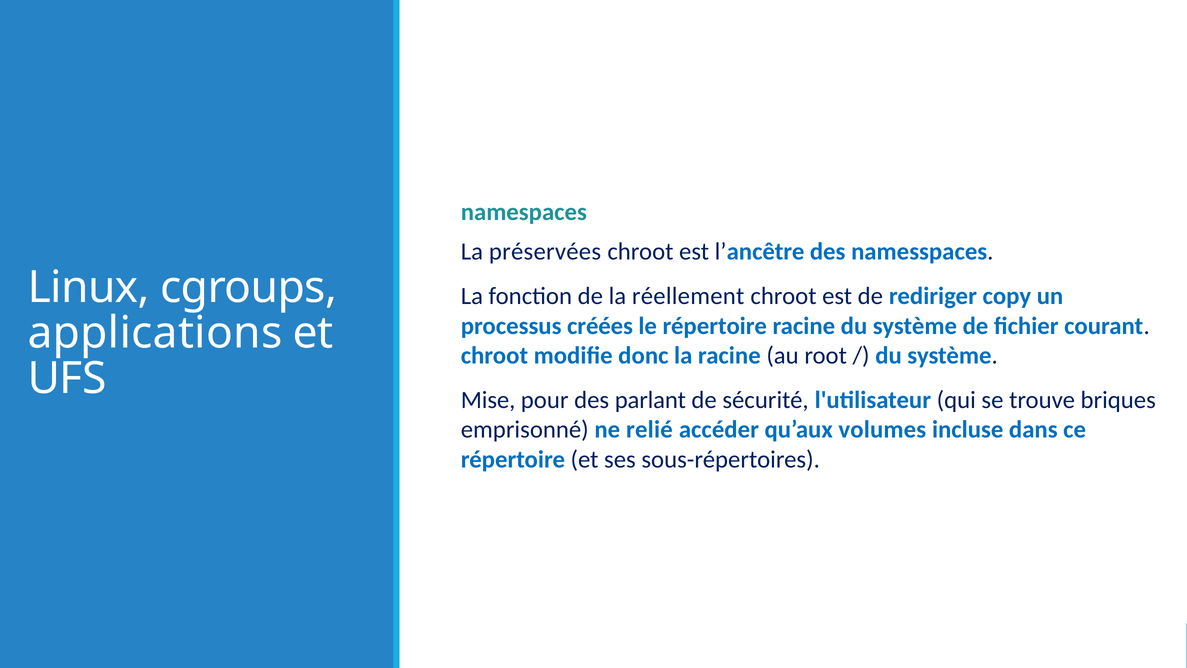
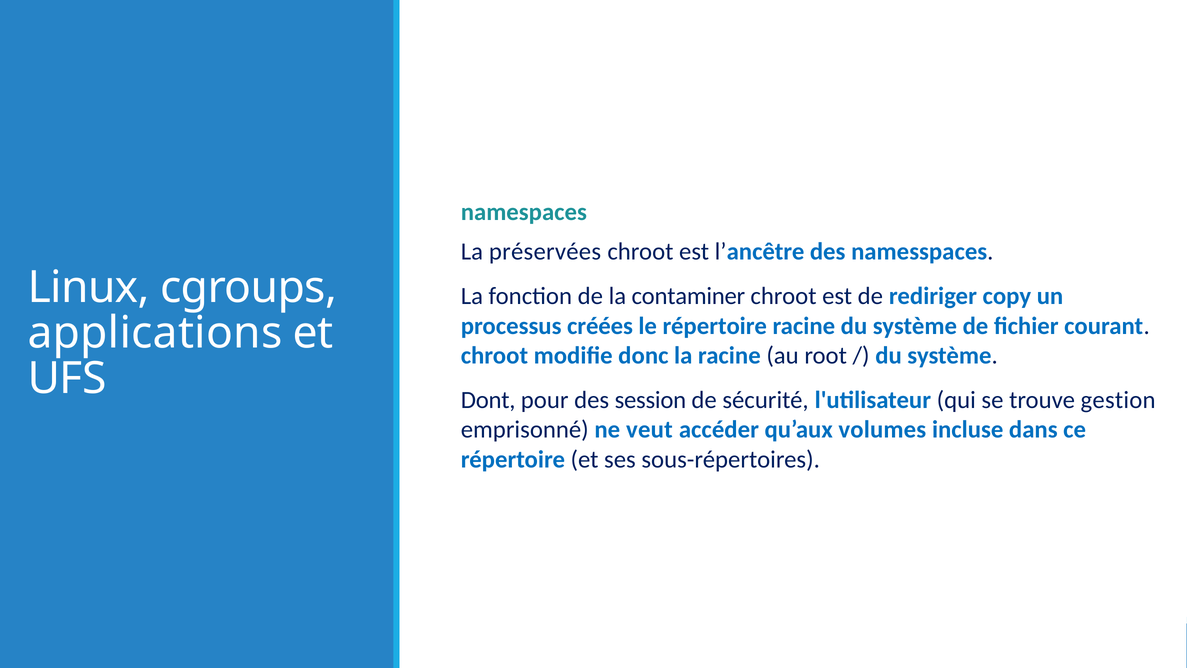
réellement: réellement -> contaminer (688, 296)
Mise: Mise -> Dont (488, 400)
parlant: parlant -> session (650, 400)
briques: briques -> gestion (1118, 400)
relié: relié -> veut (649, 430)
